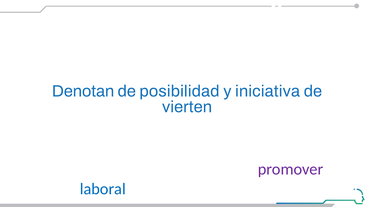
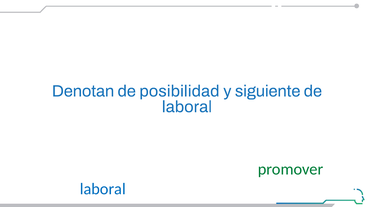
iniciativa: iniciativa -> siguiente (268, 91)
vierten: vierten -> laboral (187, 107)
promover colour: purple -> green (290, 169)
